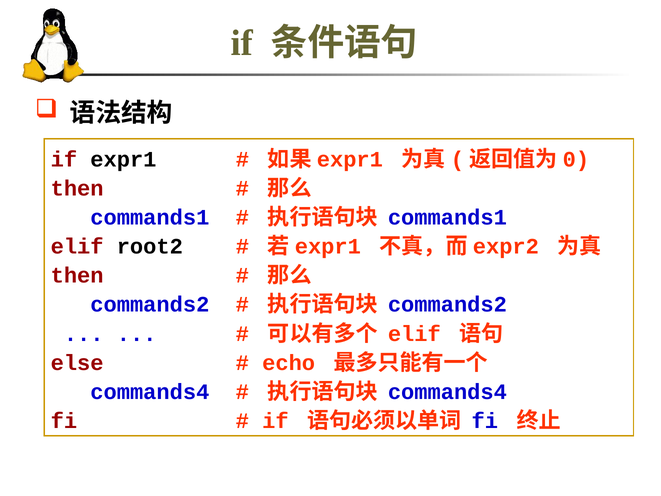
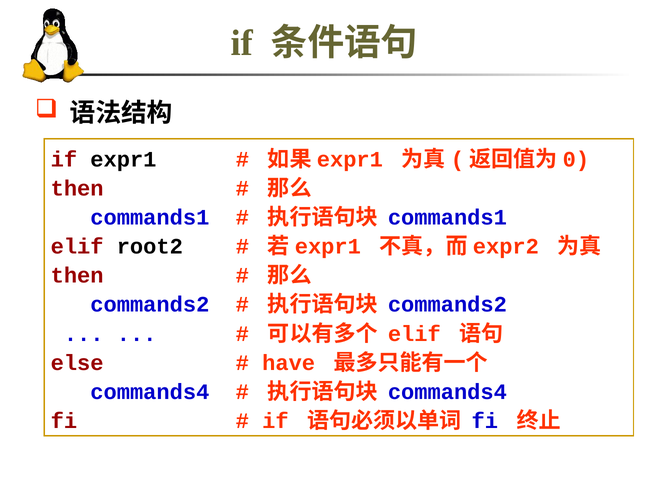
echo: echo -> have (289, 363)
